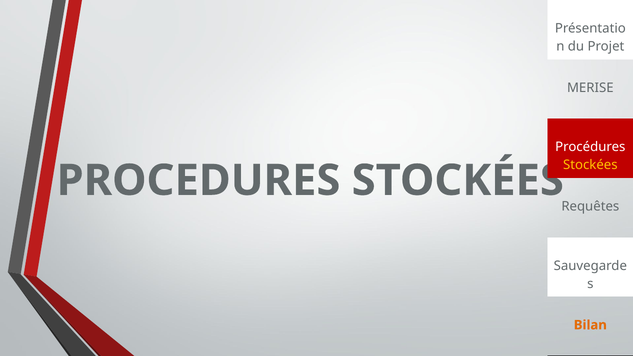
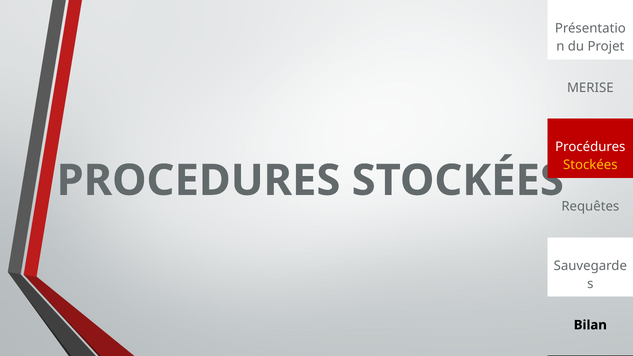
Bilan colour: orange -> black (590, 325)
